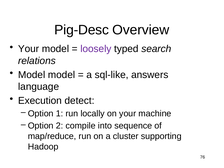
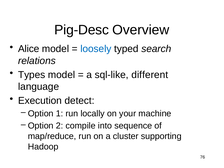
Your: Your -> Alice (29, 49)
loosely colour: purple -> blue (96, 49)
Model: Model -> Types (32, 75)
answers: answers -> different (150, 75)
